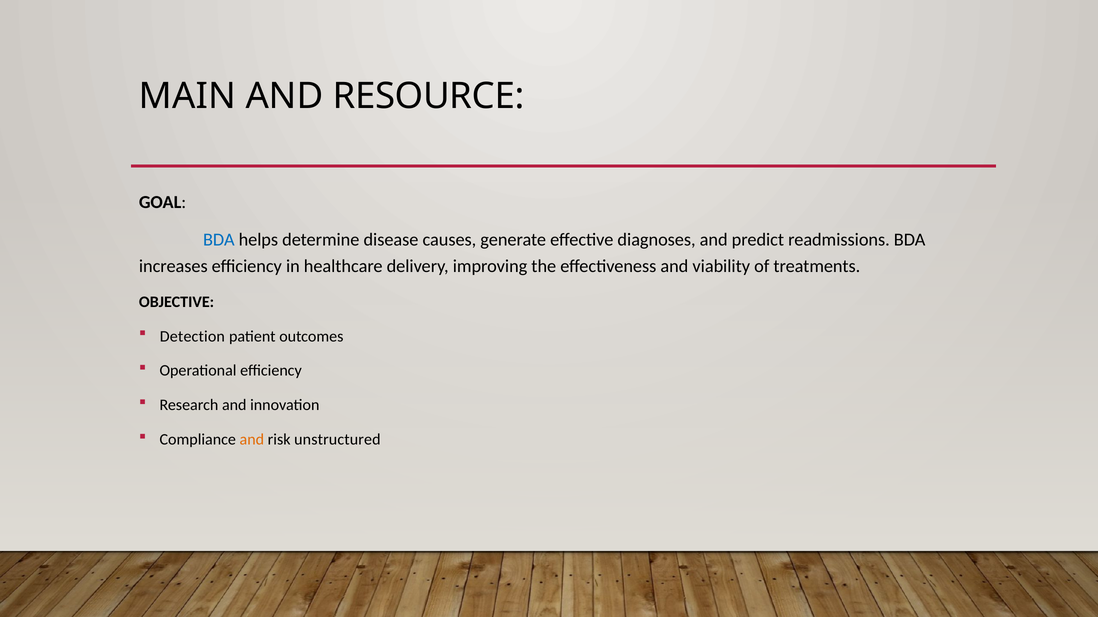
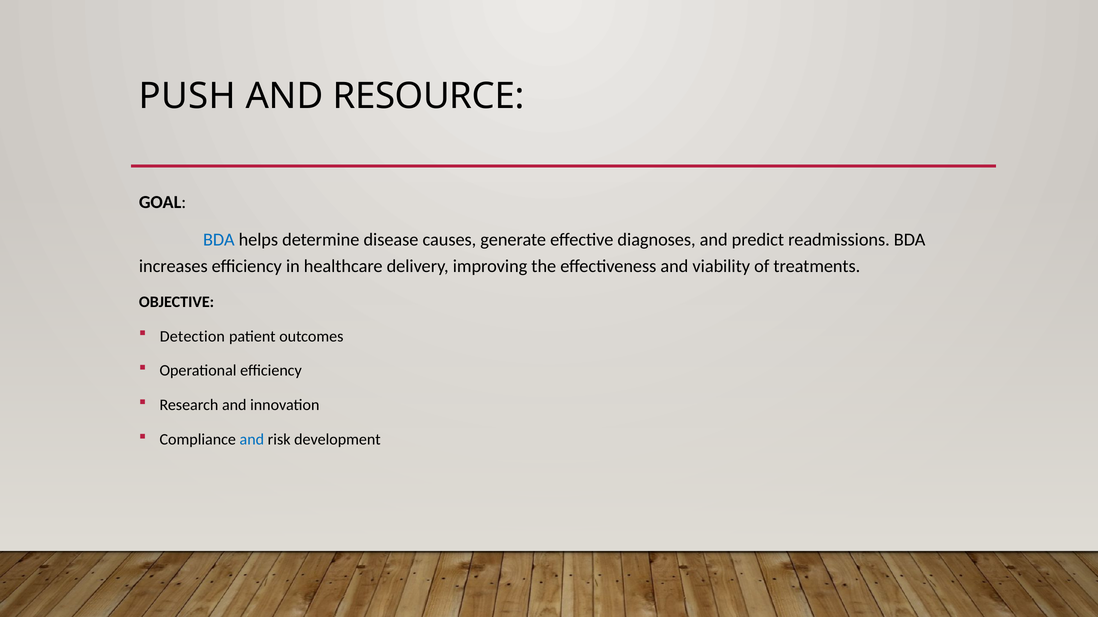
MAIN: MAIN -> PUSH (187, 96)
and colour: orange -> blue (252, 440)
unstructured: unstructured -> development (337, 440)
